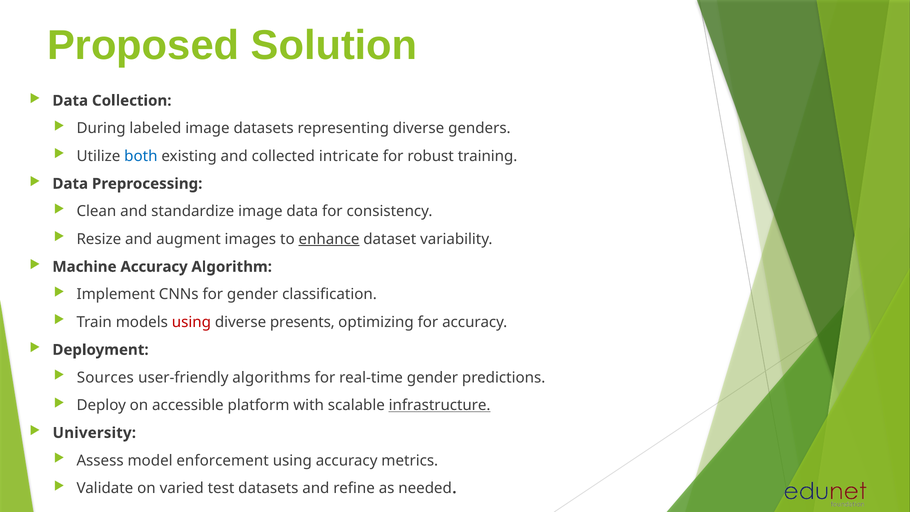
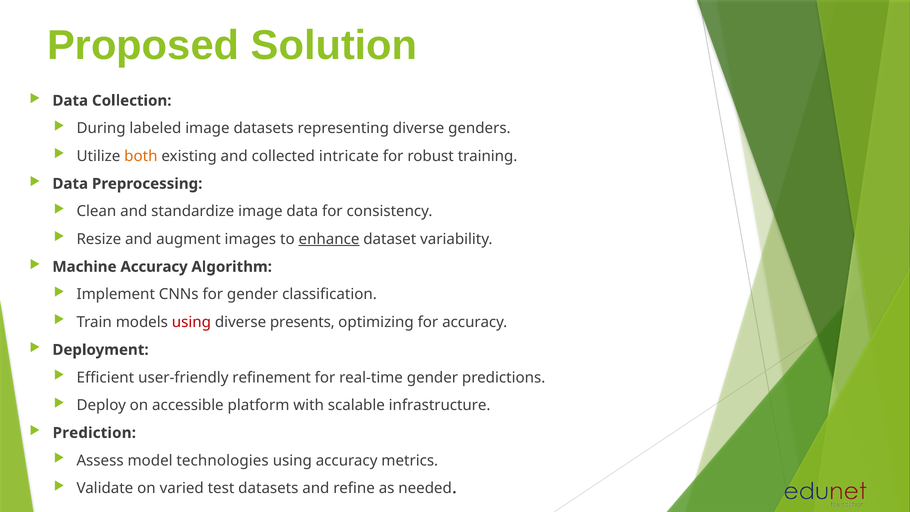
both colour: blue -> orange (141, 156)
Sources: Sources -> Efficient (105, 377)
algorithms: algorithms -> refinement (272, 377)
infrastructure underline: present -> none (440, 405)
University: University -> Prediction (94, 433)
enforcement: enforcement -> technologies (223, 460)
